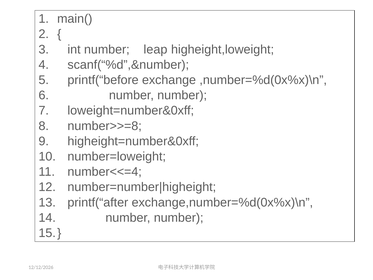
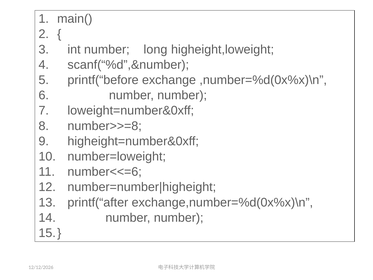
leap: leap -> long (155, 49)
number<<=4: number<<=4 -> number<<=6 (105, 172)
